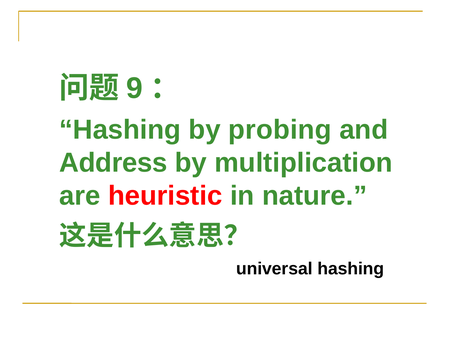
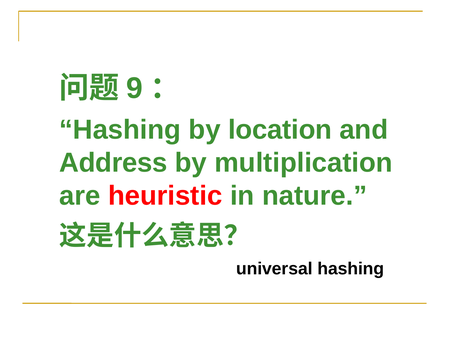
probing: probing -> location (280, 130)
